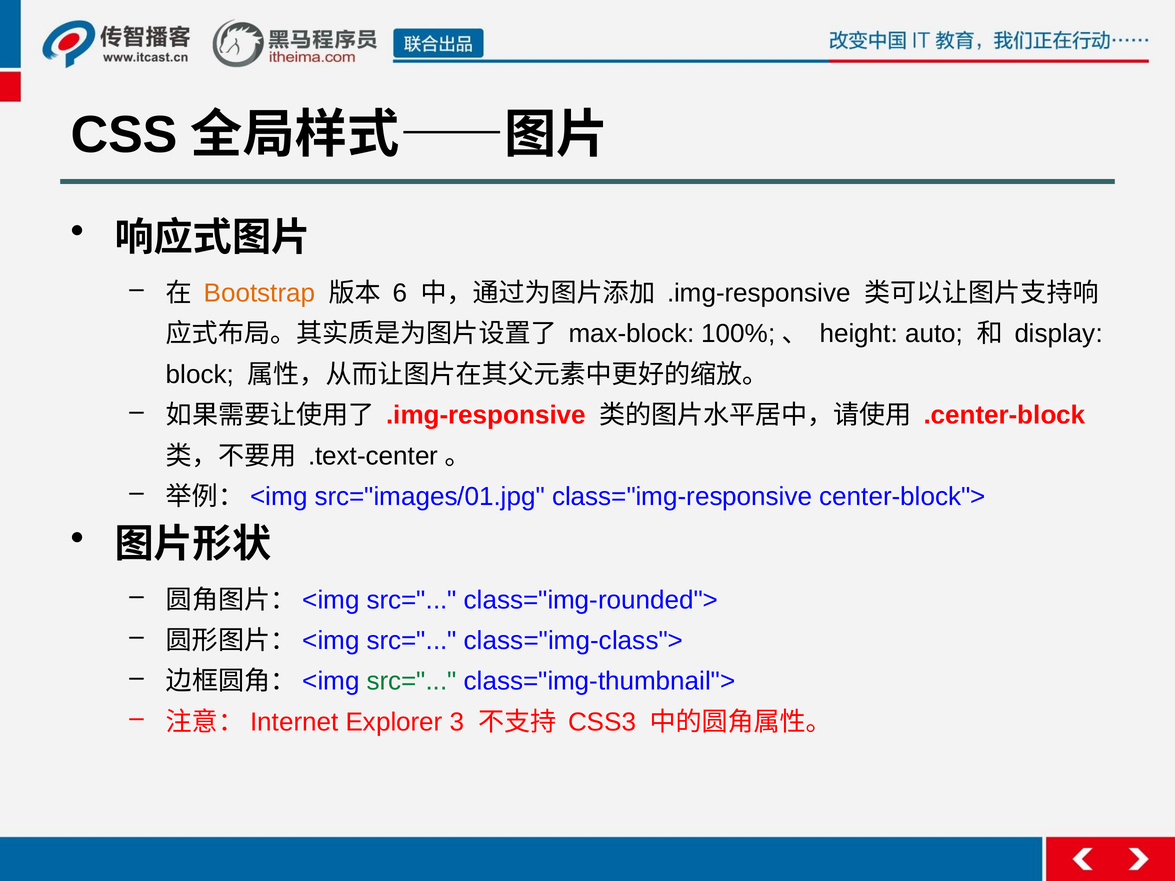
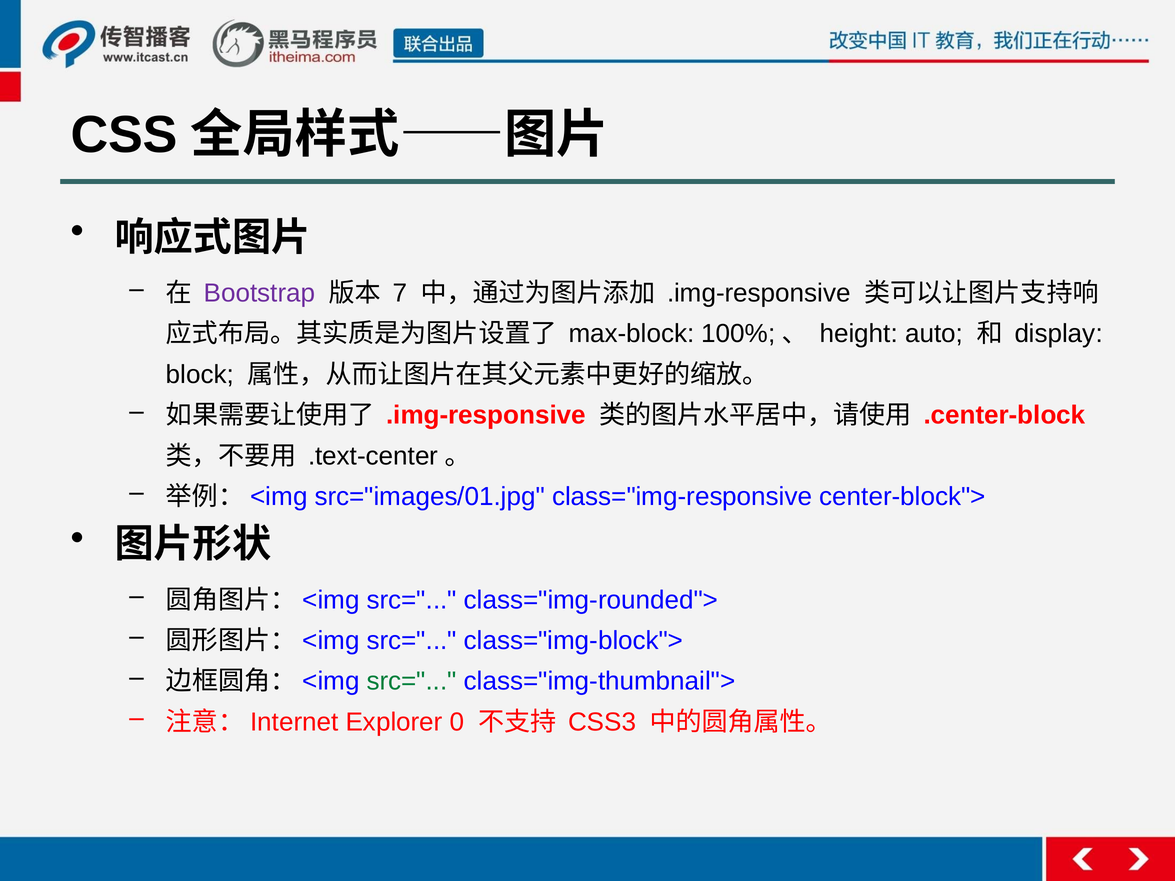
Bootstrap colour: orange -> purple (260, 293)
6: 6 -> 7 (400, 293)
class="img-class">: class="img-class"> -> class="img-block"> (574, 641)
3: 3 -> 0 (457, 722)
